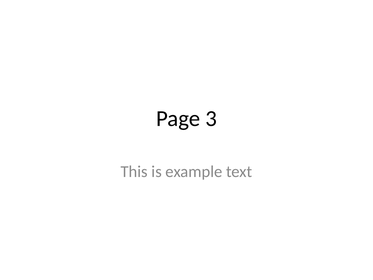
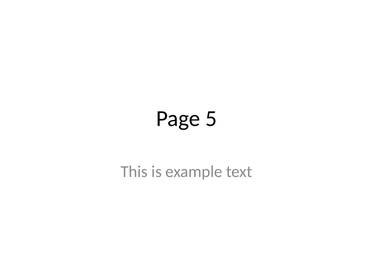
3: 3 -> 5 (211, 118)
